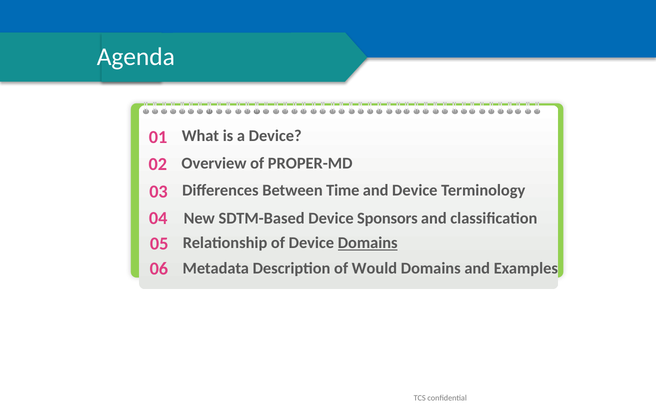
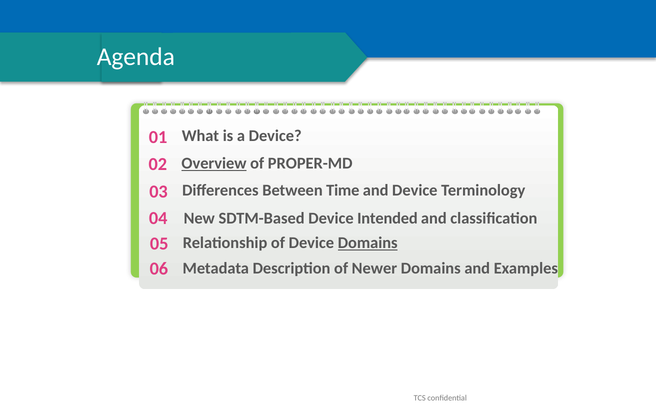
Overview underline: none -> present (214, 163)
Sponsors: Sponsors -> Intended (387, 218)
Would: Would -> Newer (374, 268)
